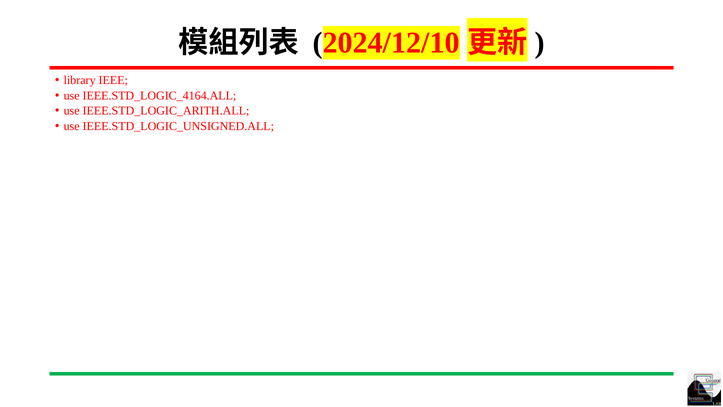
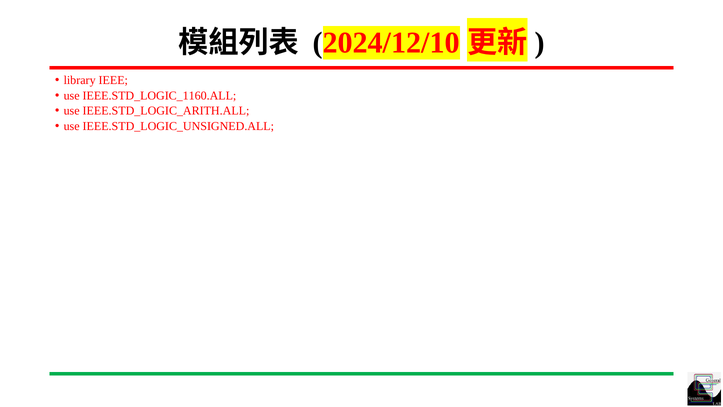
IEEE.STD_LOGIC_4164.ALL: IEEE.STD_LOGIC_4164.ALL -> IEEE.STD_LOGIC_1160.ALL (159, 96)
